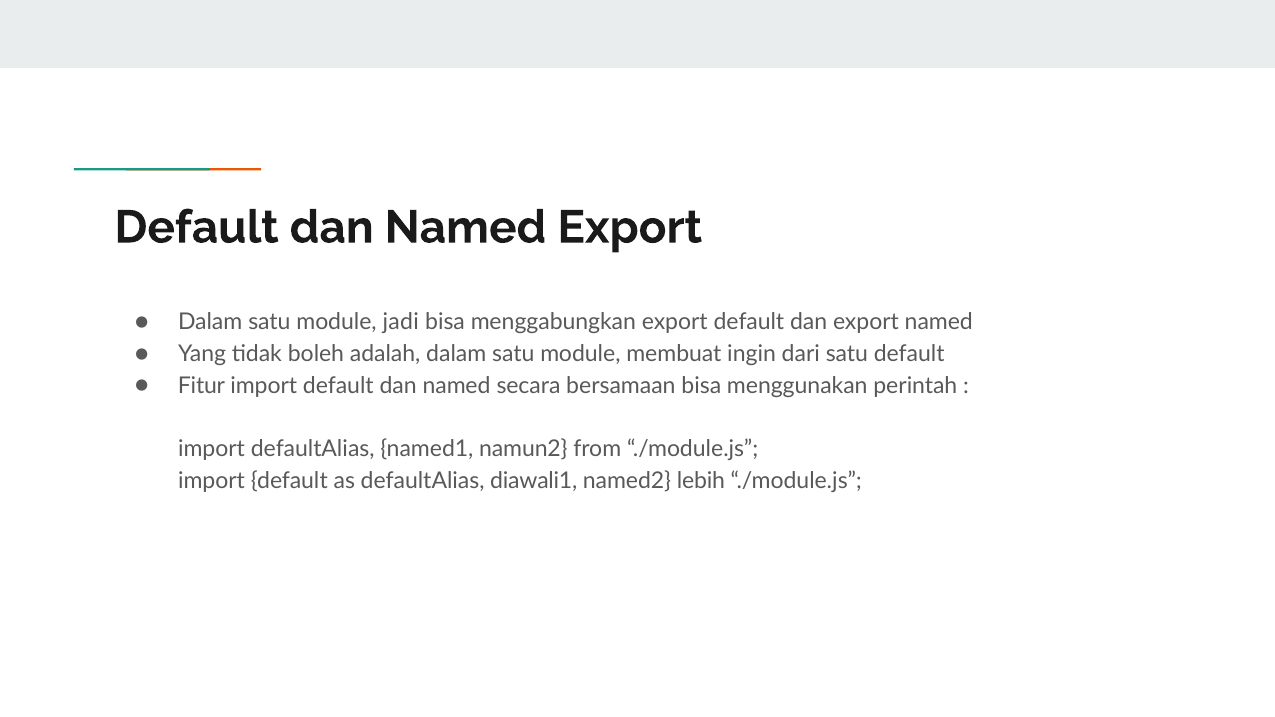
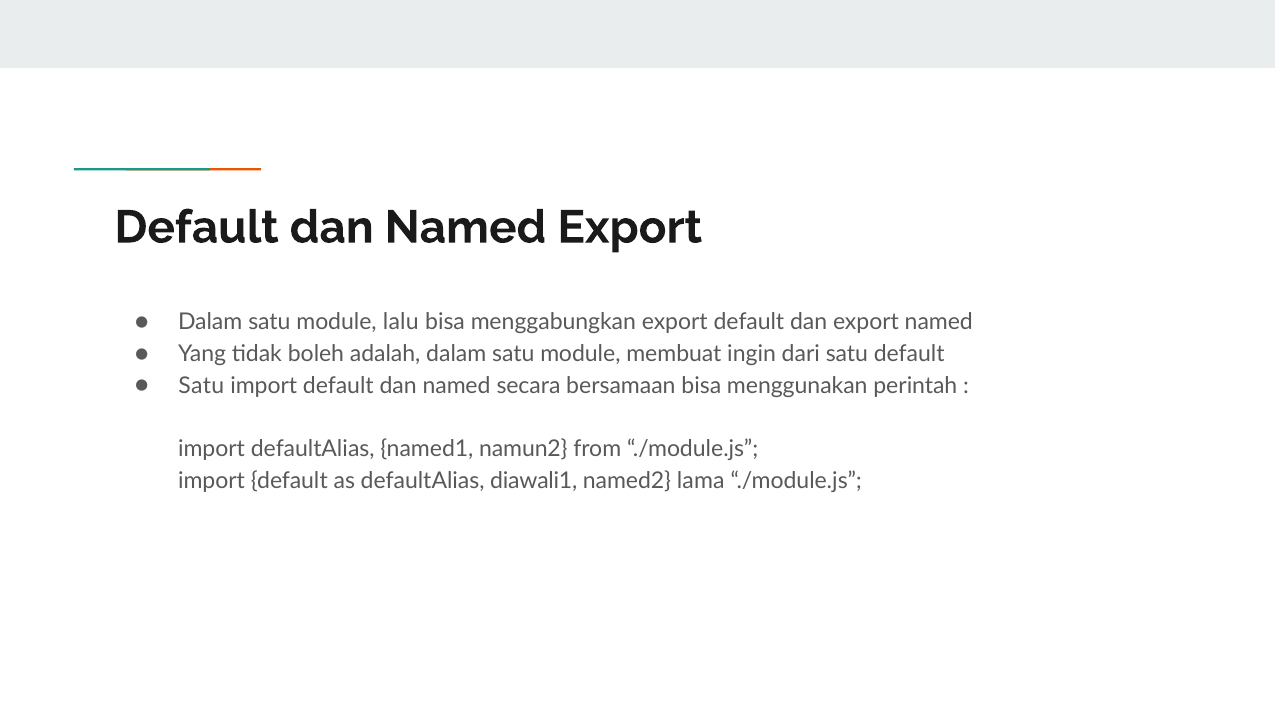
jadi: jadi -> lalu (401, 322)
Fitur: Fitur -> Satu (201, 386)
lebih: lebih -> lama (701, 481)
